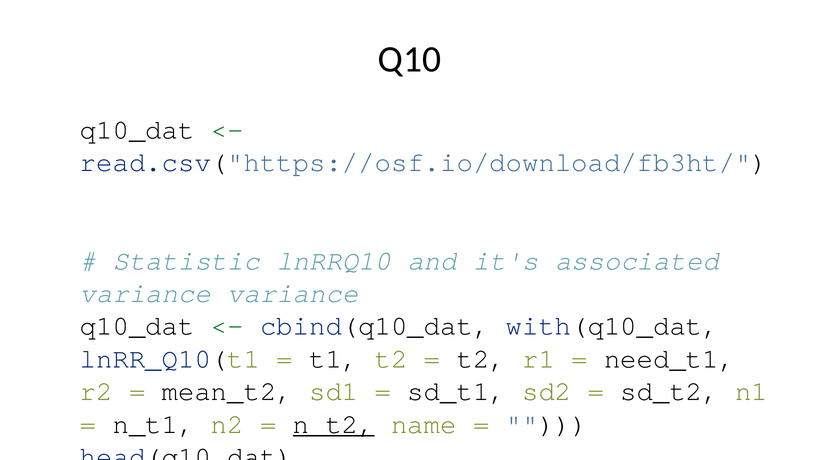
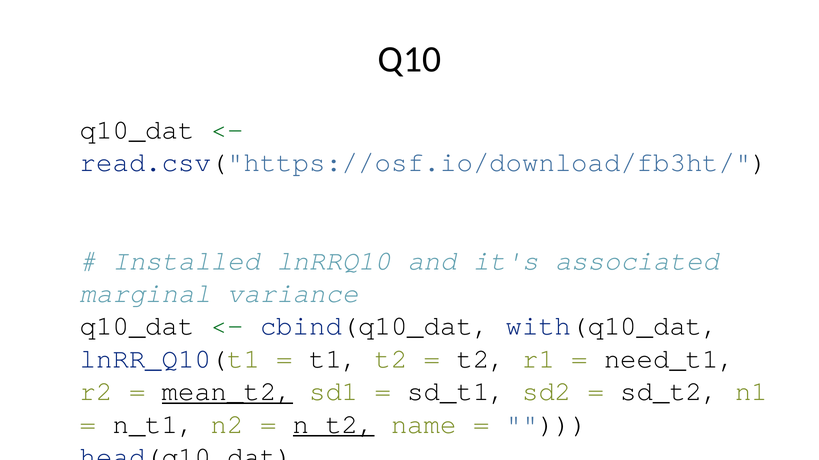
Statistic: Statistic -> Installed (186, 261)
variance: variance -> marginal (145, 294)
mean_t2 underline: none -> present (227, 392)
